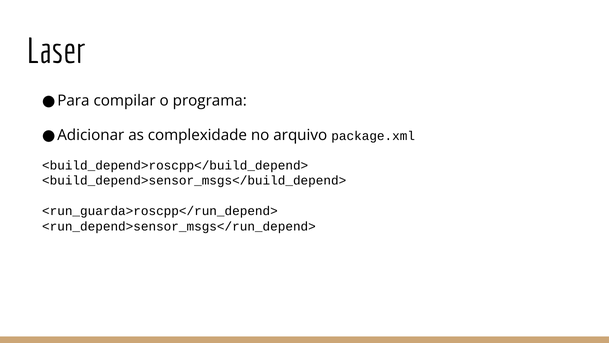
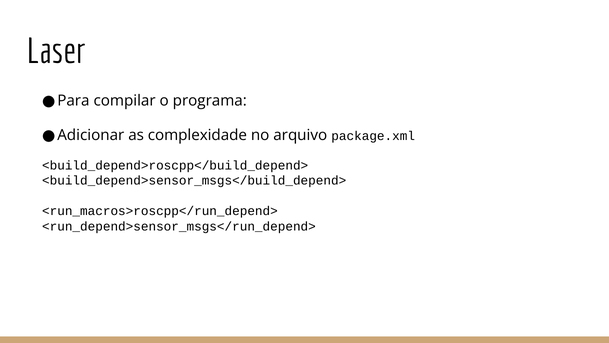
<run_guarda>roscpp</run_depend>: <run_guarda>roscpp</run_depend> -> <run_macros>roscpp</run_depend> (160, 211)
